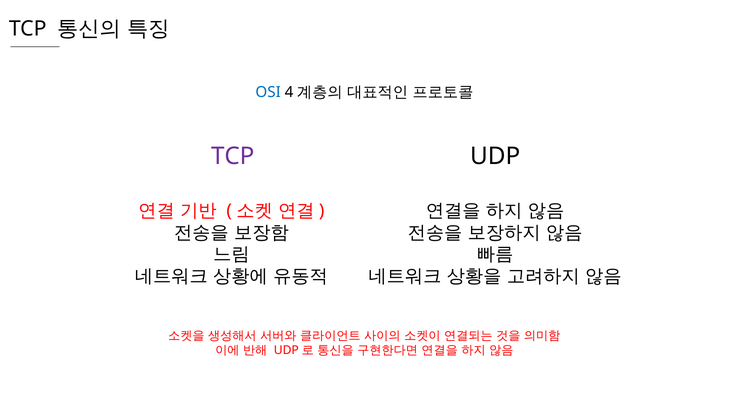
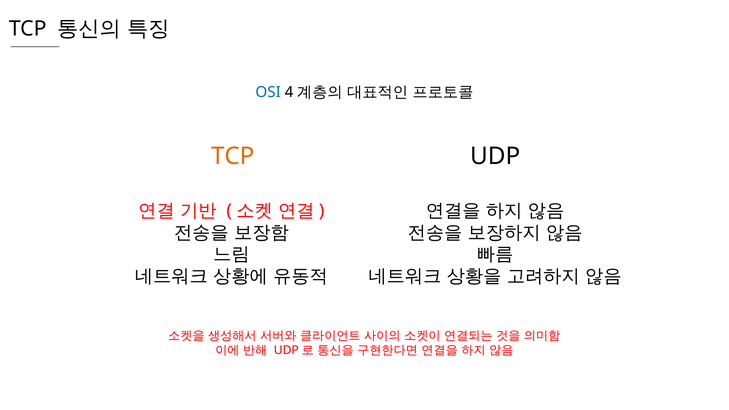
TCP colour: purple -> orange (233, 156)
